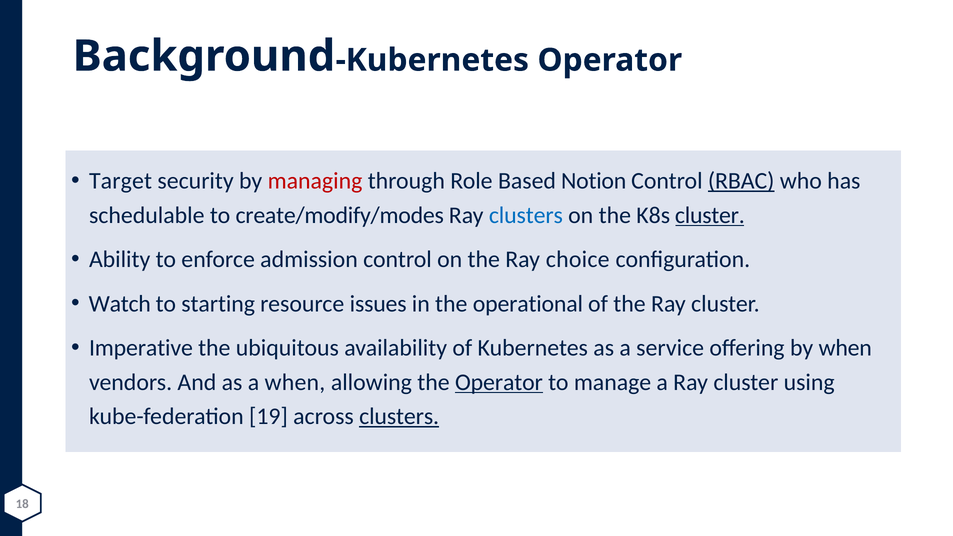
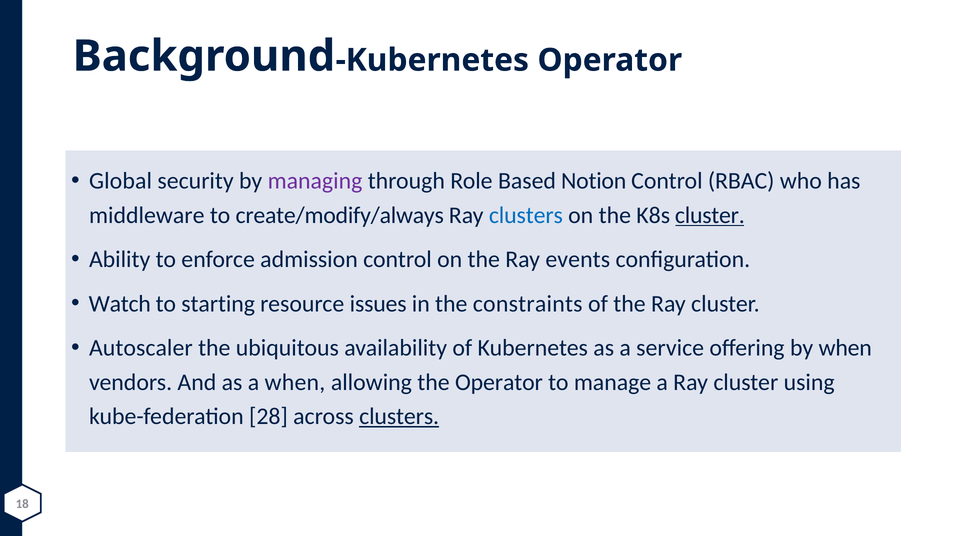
Target: Target -> Global (121, 181)
managing colour: red -> purple (315, 181)
RBAC underline: present -> none (741, 181)
schedulable: schedulable -> middleware (147, 215)
create/modify/modes: create/modify/modes -> create/modify/always (340, 215)
choice: choice -> events (578, 260)
operational: operational -> constraints (528, 304)
Imperative: Imperative -> Autoscaler (141, 348)
Operator underline: present -> none (499, 382)
19: 19 -> 28 (268, 417)
